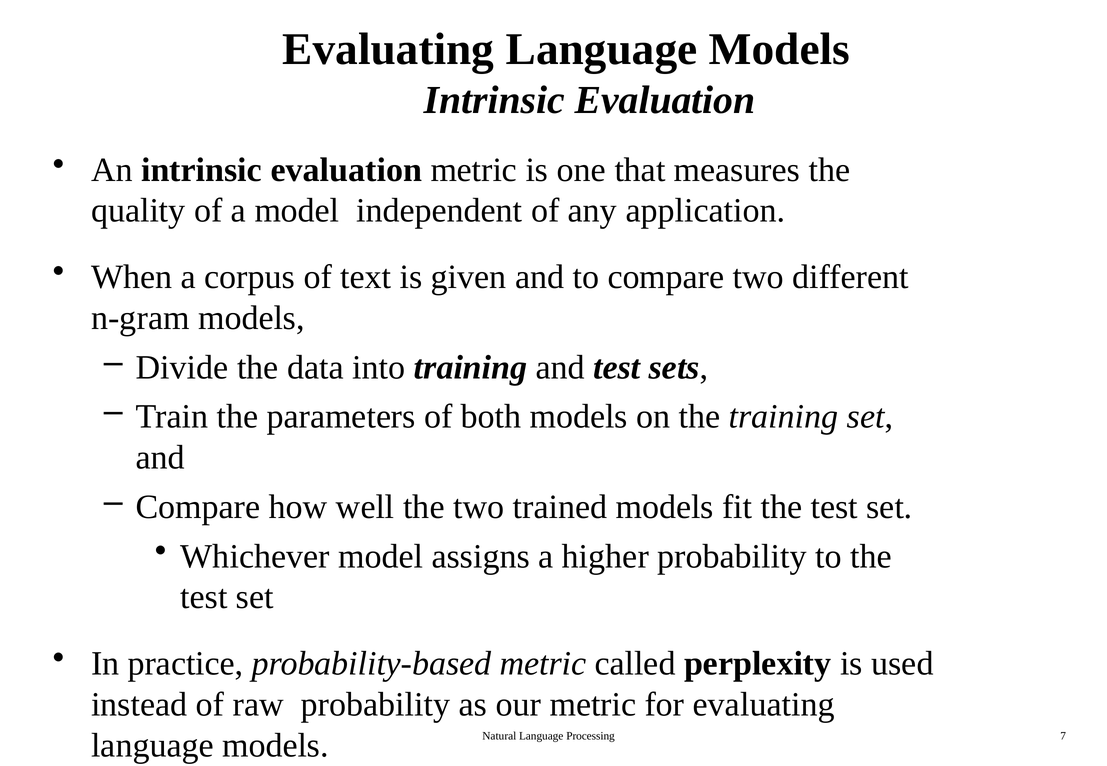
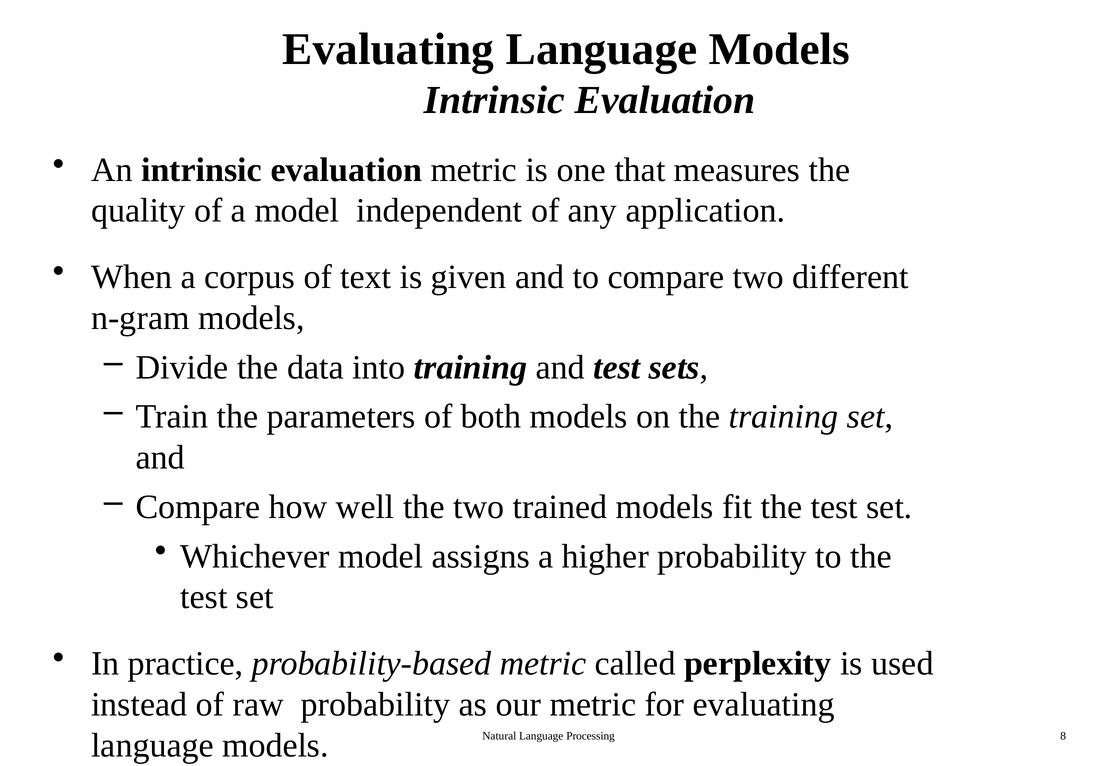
7: 7 -> 8 (1063, 736)
